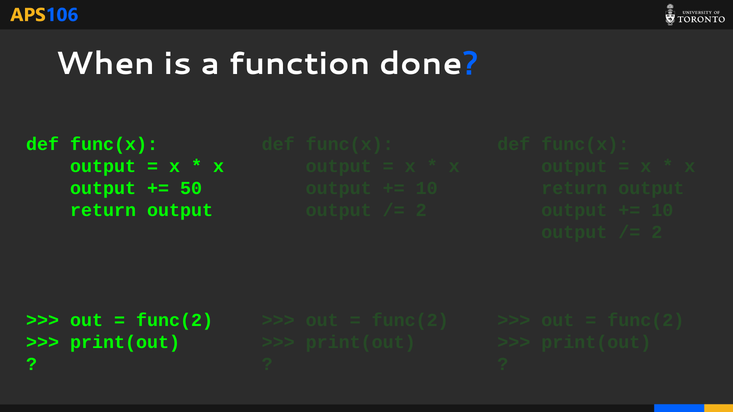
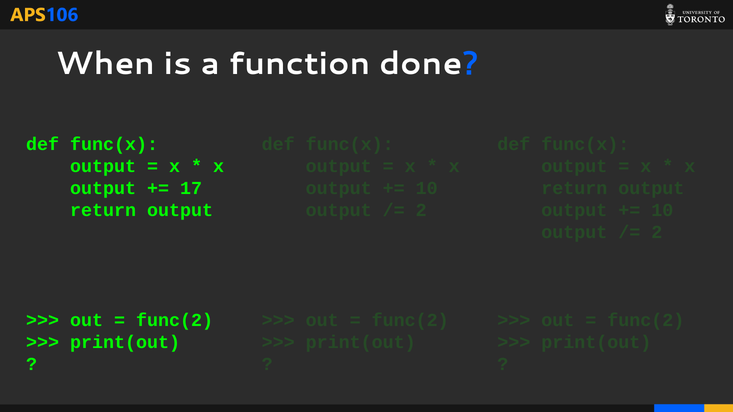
50: 50 -> 17 (191, 189)
